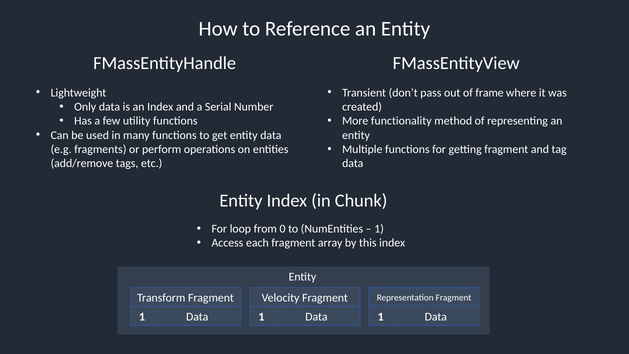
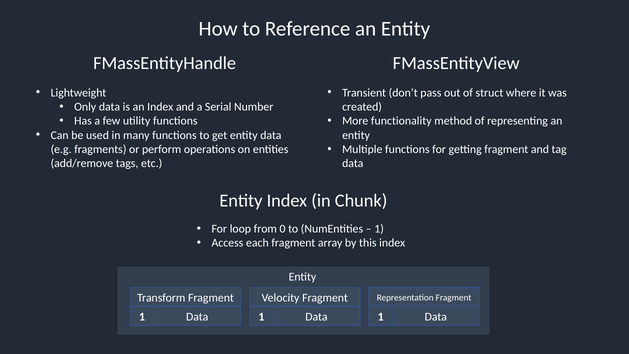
frame: frame -> struct (489, 93)
